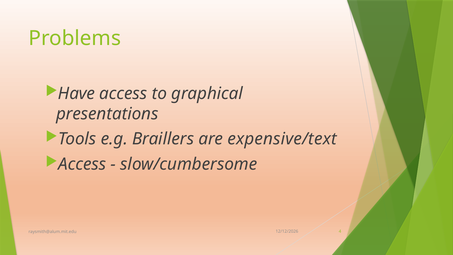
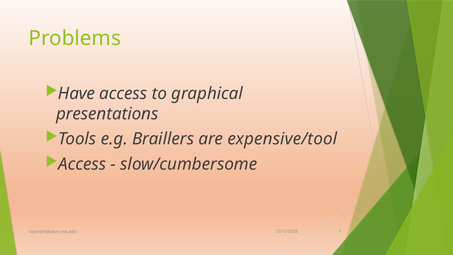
expensive/text: expensive/text -> expensive/tool (282, 139)
